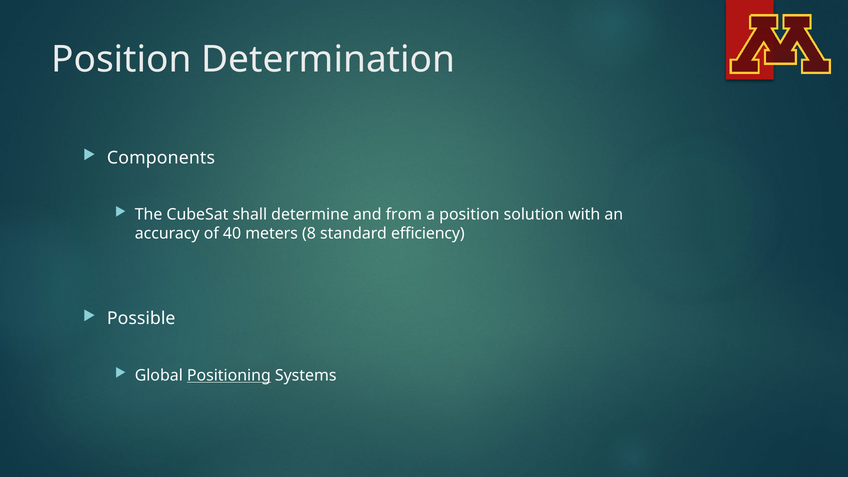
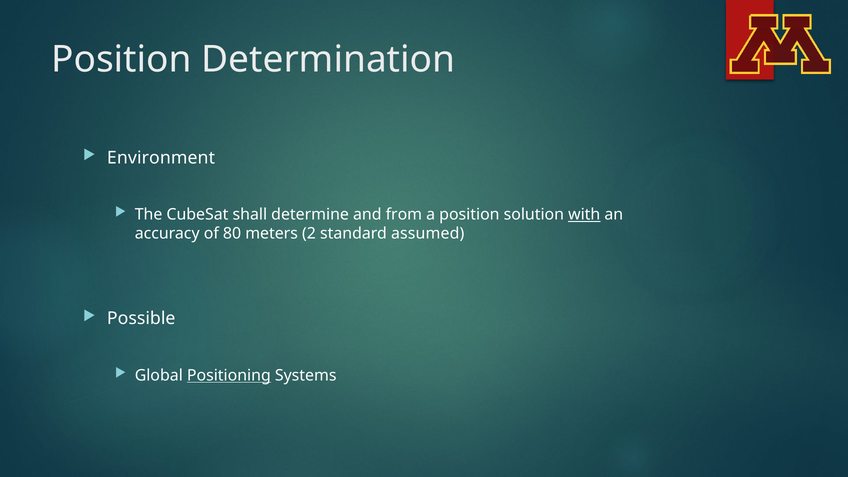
Components: Components -> Environment (161, 158)
with underline: none -> present (584, 215)
40: 40 -> 80 (232, 234)
8: 8 -> 2 (309, 234)
efficiency: efficiency -> assumed (428, 234)
